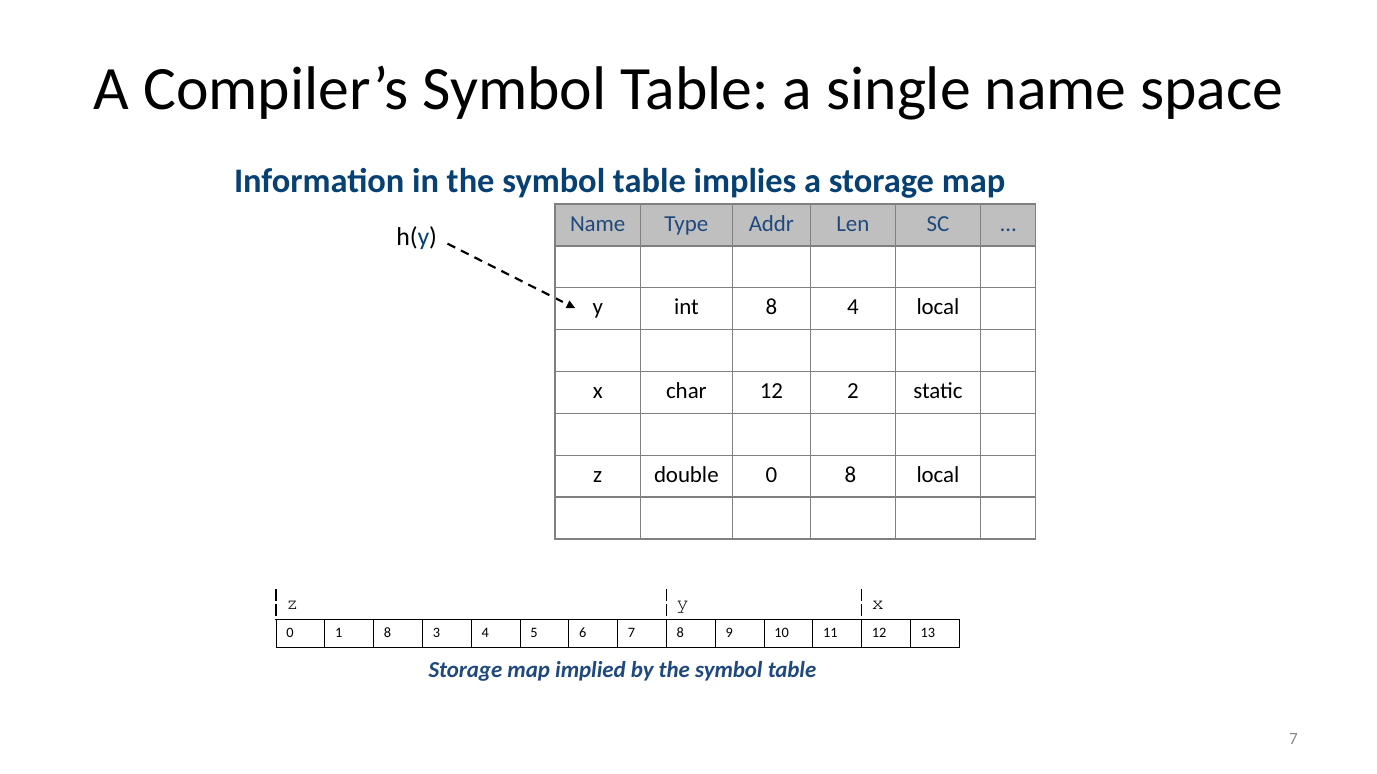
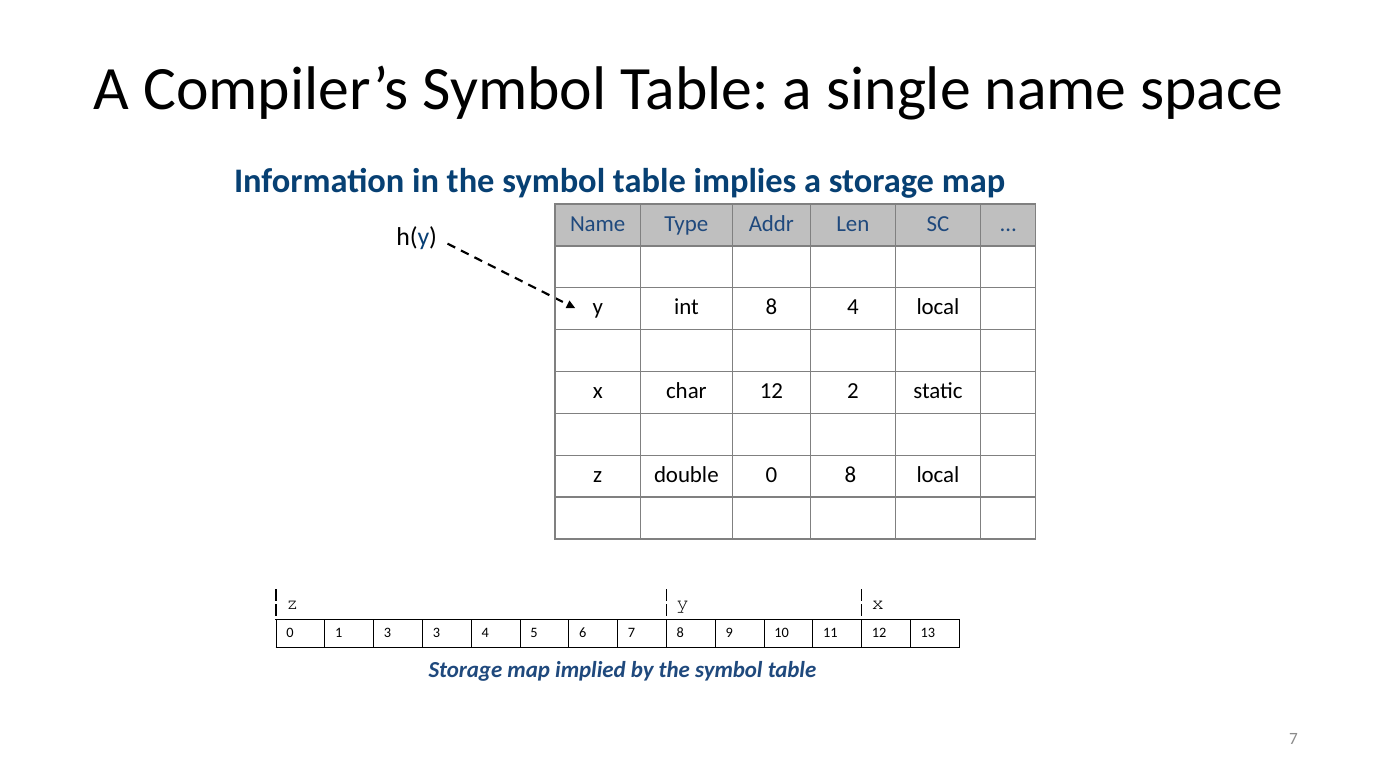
1 8: 8 -> 3 (388, 634)
